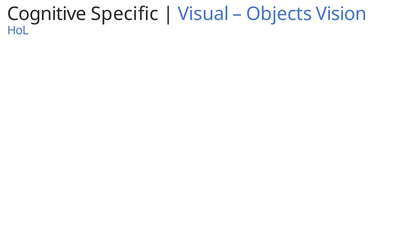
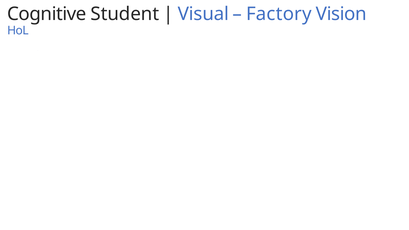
Specific: Specific -> Student (125, 14)
Objects: Objects -> Factory (279, 14)
